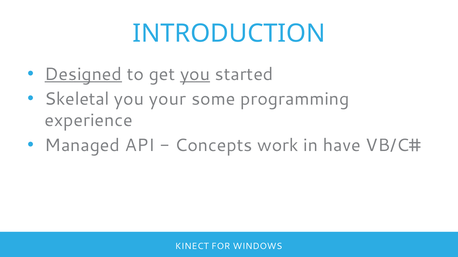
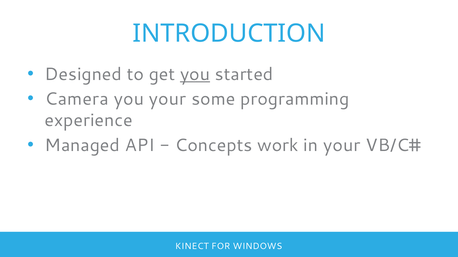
Designed underline: present -> none (83, 74)
Skeletal: Skeletal -> Camera (77, 99)
in have: have -> your (342, 146)
